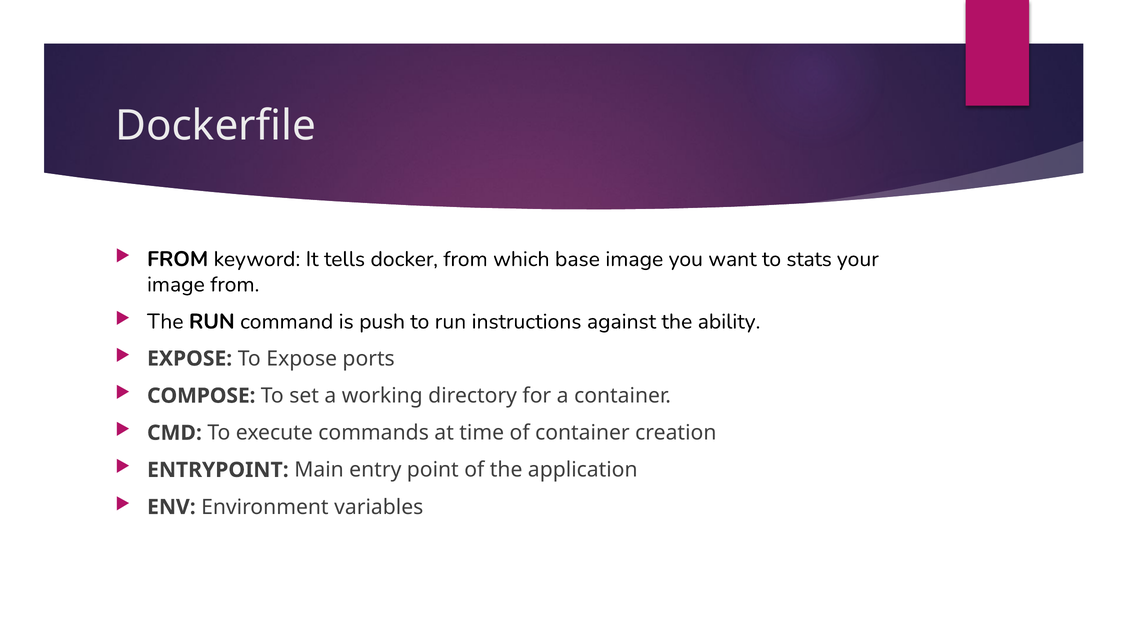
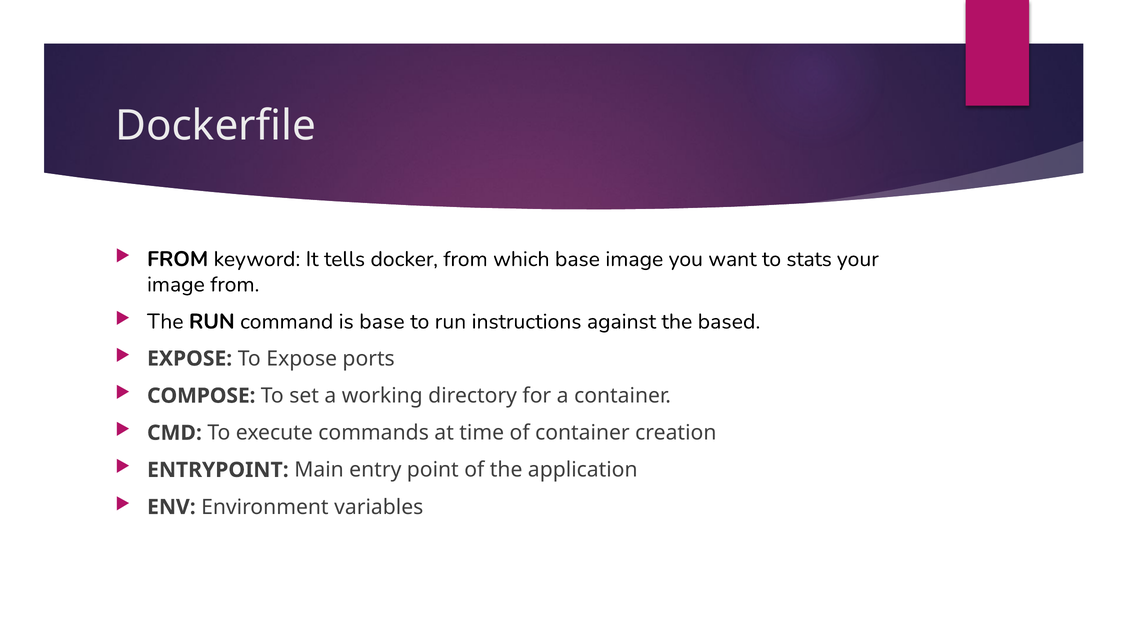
is push: push -> base (382, 322)
ability: ability -> based (729, 322)
